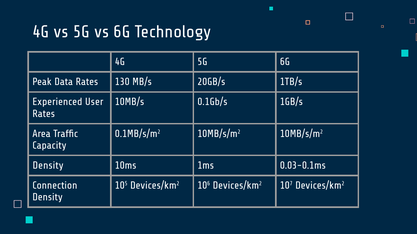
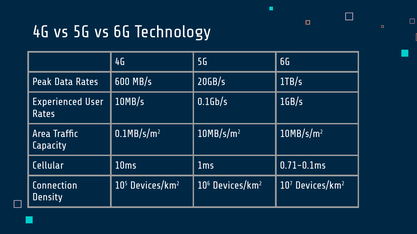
130: 130 -> 600 (122, 82)
Density: Density -> Cellular (48, 166)
0.03-0.1ms: 0.03-0.1ms -> 0.71-0.1ms (303, 166)
